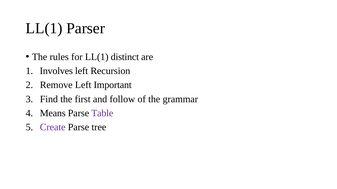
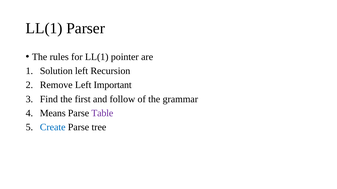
distinct: distinct -> pointer (125, 57)
Involves: Involves -> Solution (56, 71)
Create colour: purple -> blue (53, 128)
